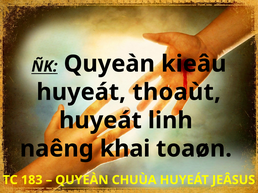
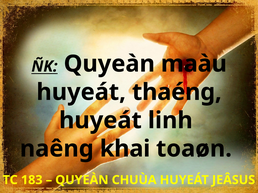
kieâu: kieâu -> maàu (194, 64)
thoaùt: thoaùt -> thaéng (177, 92)
